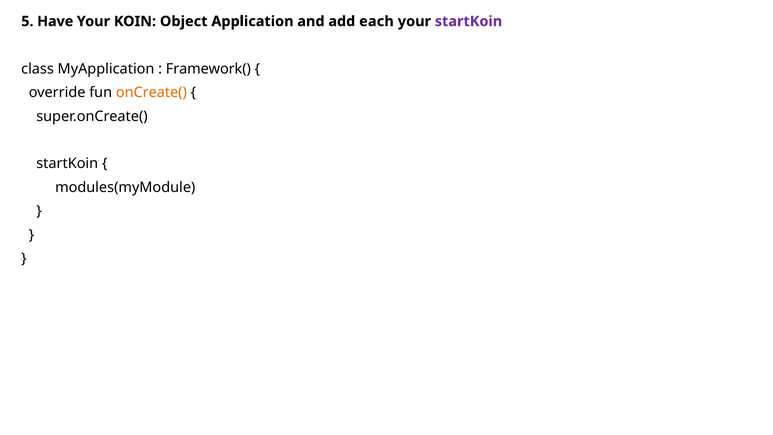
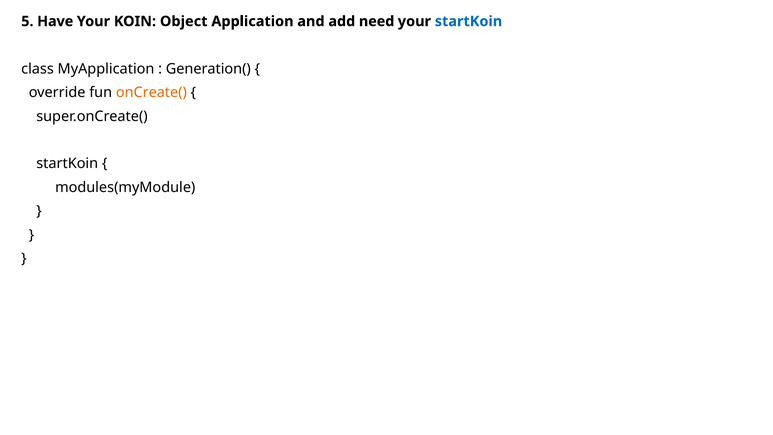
each: each -> need (377, 21)
startKoin colour: purple -> blue (468, 21)
Framework(: Framework( -> Generation( (208, 69)
